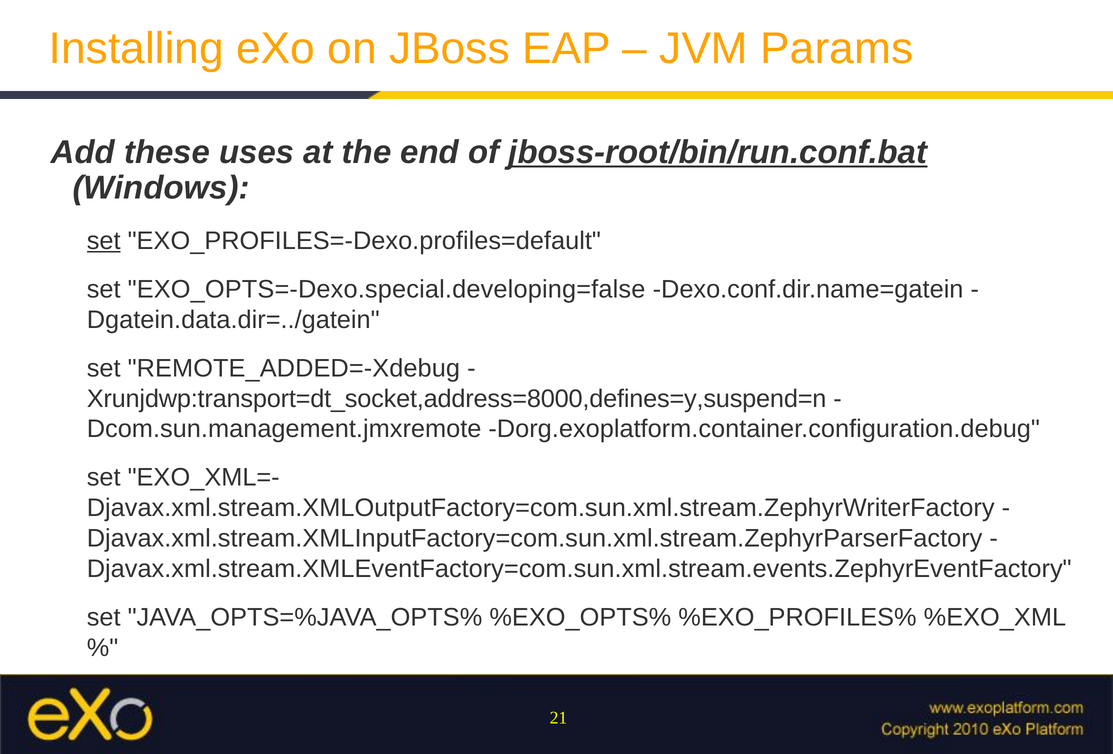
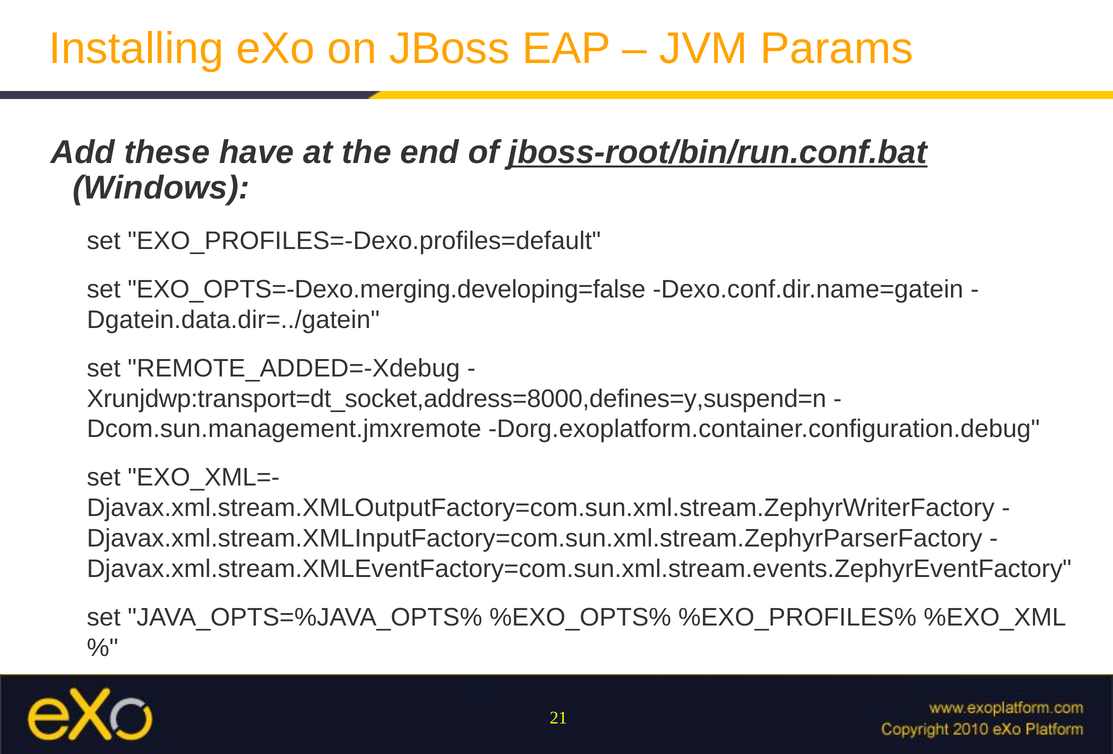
uses: uses -> have (257, 152)
set underline: present -> none (104, 241)
EXO_OPTS=-Dexo.special.developing=false: EXO_OPTS=-Dexo.special.developing=false -> EXO_OPTS=-Dexo.merging.developing=false (387, 289)
